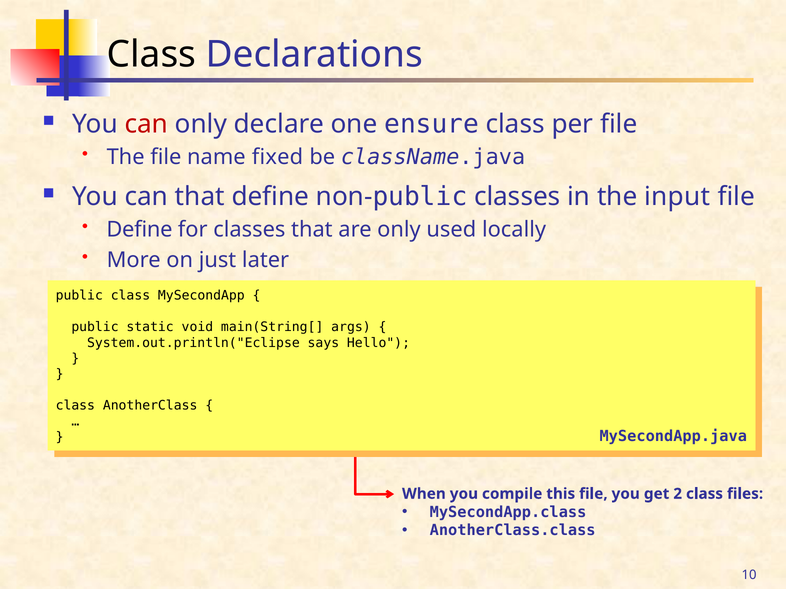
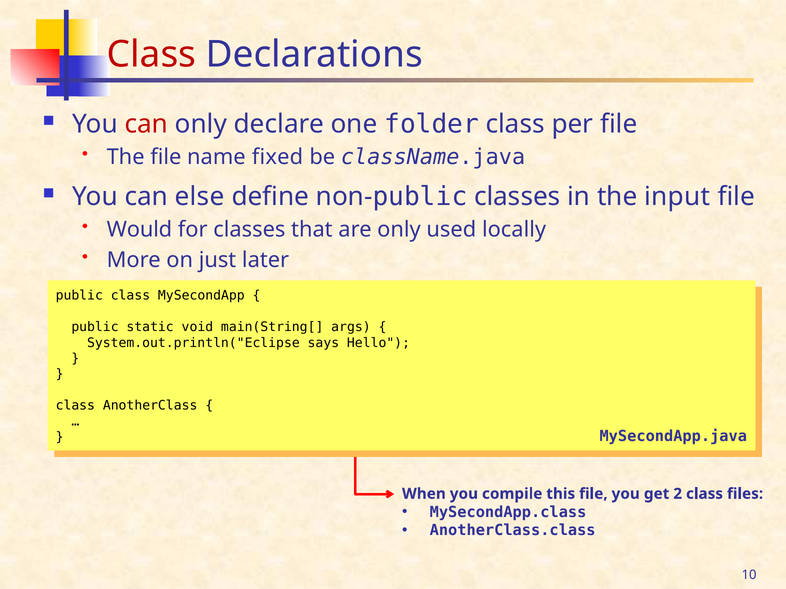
Class colour: black -> red (151, 54)
ensure: ensure -> folder (432, 124)
can that: that -> else (200, 197)
Define: Define -> Would (139, 230)
